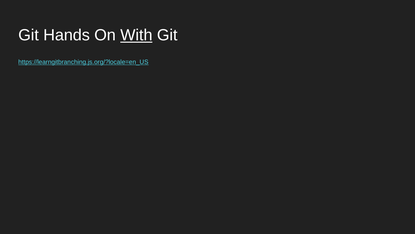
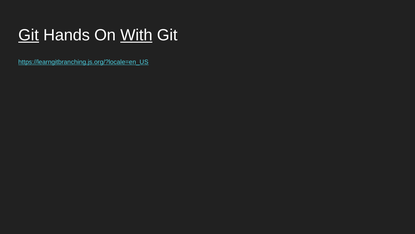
Git underline: none -> present (29, 35)
